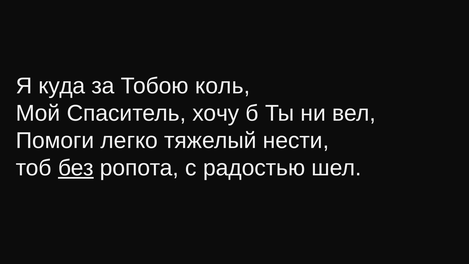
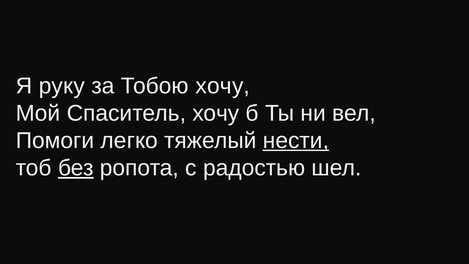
куда: куда -> руку (62, 86)
Тобою коль: коль -> хочу (223, 86)
нести underline: none -> present (296, 141)
